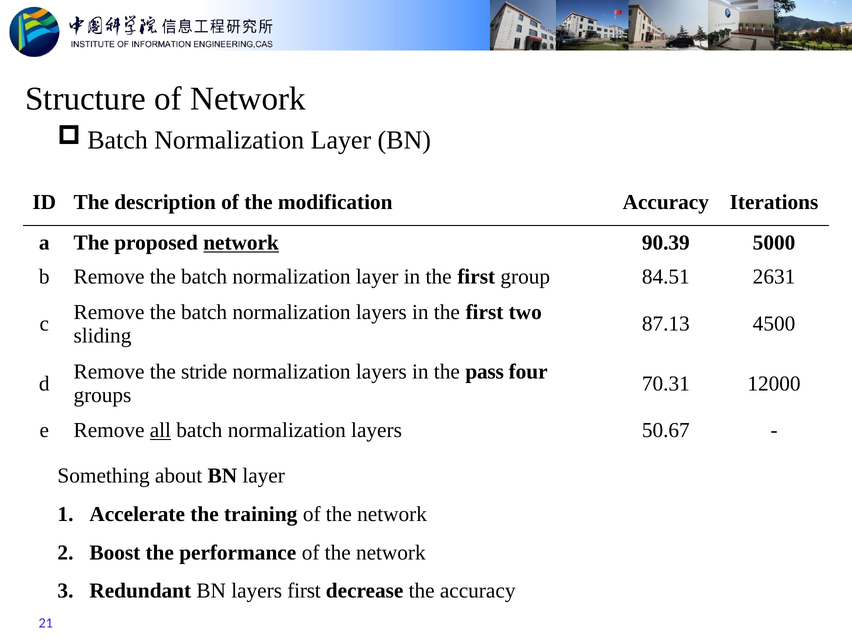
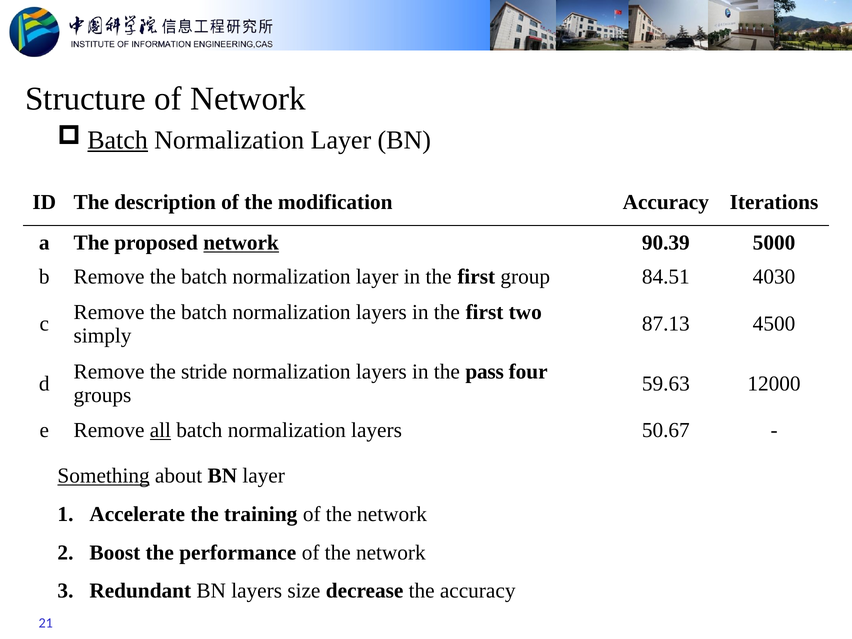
Batch underline: none -> present (118, 140)
2631: 2631 -> 4030 (774, 277)
sliding: sliding -> simply (102, 336)
70.31: 70.31 -> 59.63 (666, 384)
Something underline: none -> present (104, 476)
layers first: first -> size (304, 591)
